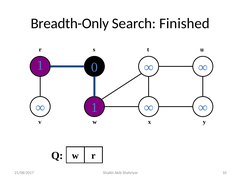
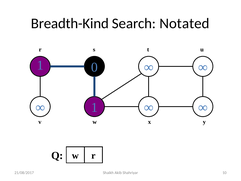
Breadth-Only: Breadth-Only -> Breadth-Kind (70, 23)
Finished: Finished -> Notated (184, 23)
